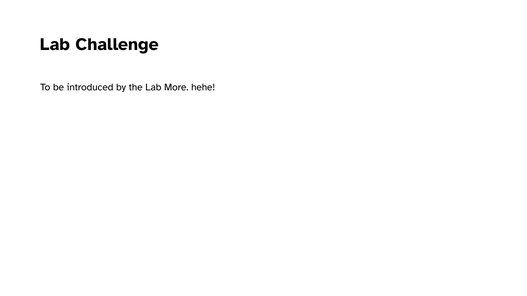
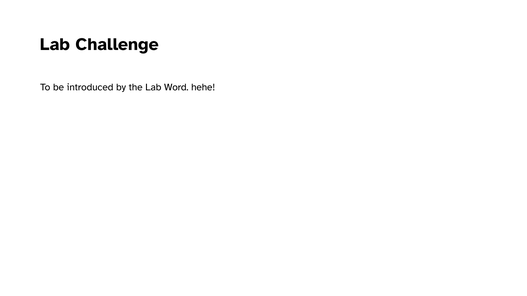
More: More -> Word (176, 88)
